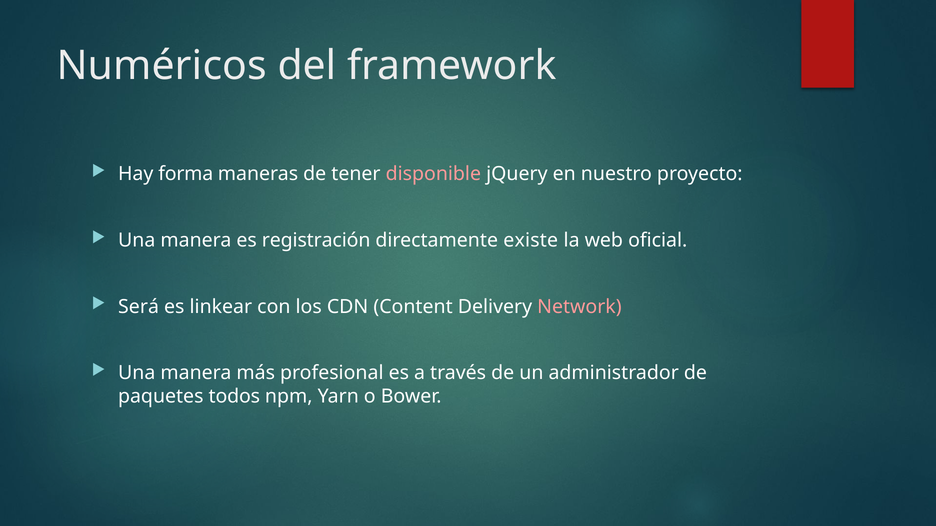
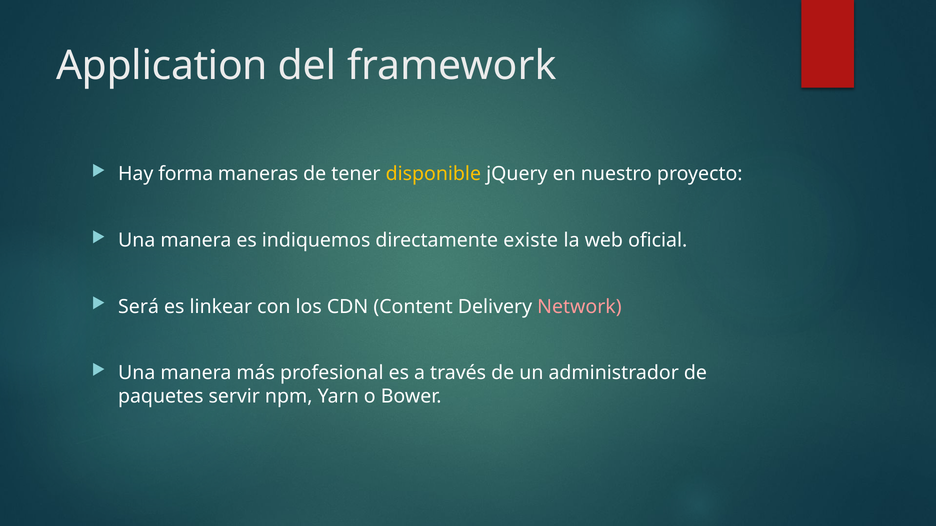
Numéricos: Numéricos -> Application (162, 66)
disponible colour: pink -> yellow (433, 174)
registración: registración -> indiquemos (316, 241)
todos: todos -> servir (234, 397)
